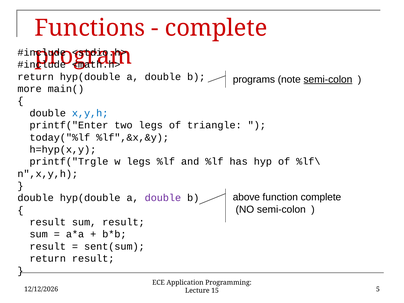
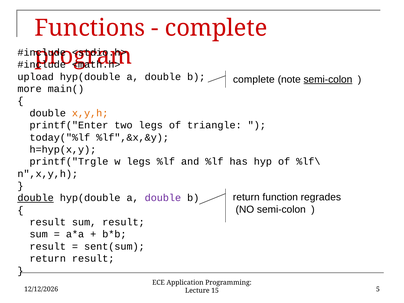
return: return -> upload (36, 77)
programs: programs -> complete (254, 79)
x,y,h colour: blue -> orange (90, 113)
above: above -> return (246, 197)
function complete: complete -> regrades (321, 197)
double underline: none -> present (36, 198)
